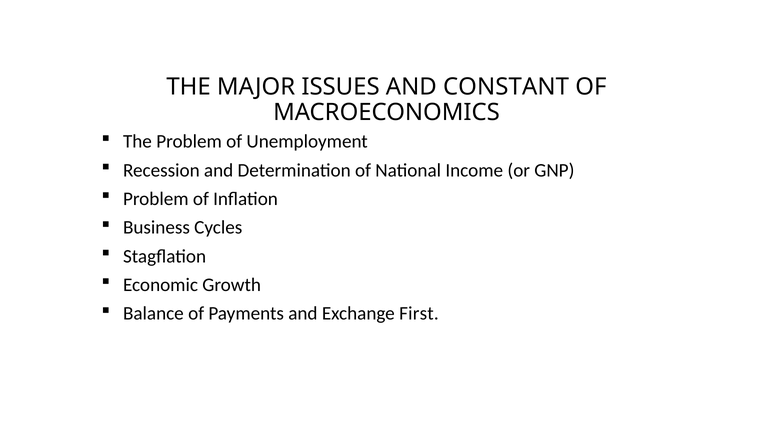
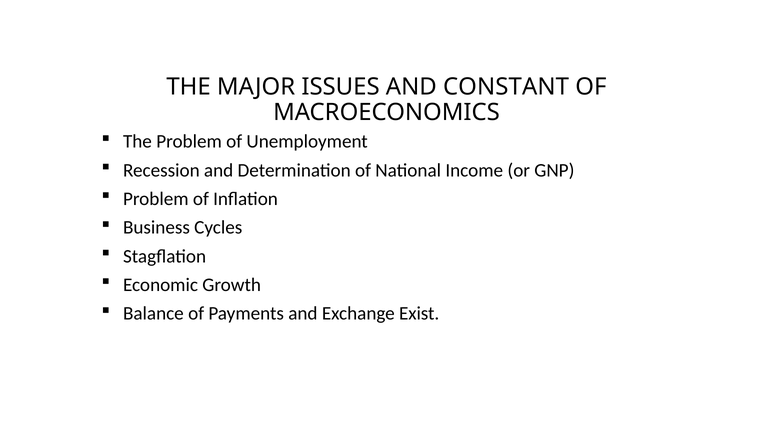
First: First -> Exist (419, 314)
